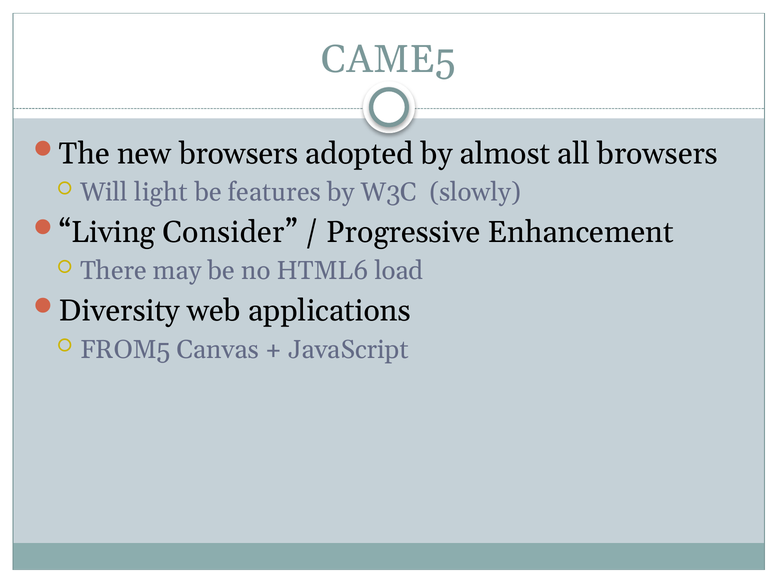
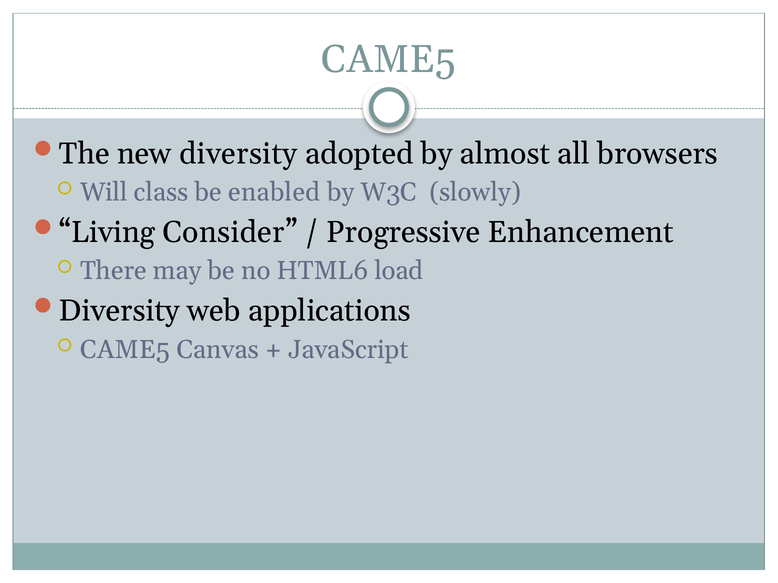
new browsers: browsers -> diversity (238, 154)
light: light -> class (161, 193)
features: features -> enabled (274, 193)
FROM5: FROM5 -> CAME5 (125, 350)
